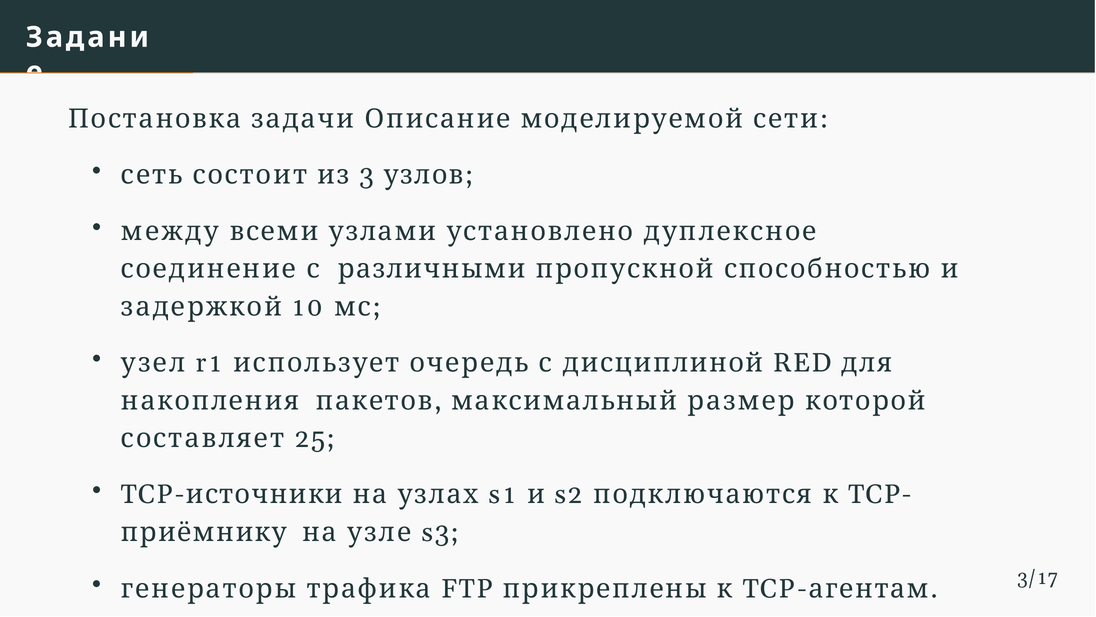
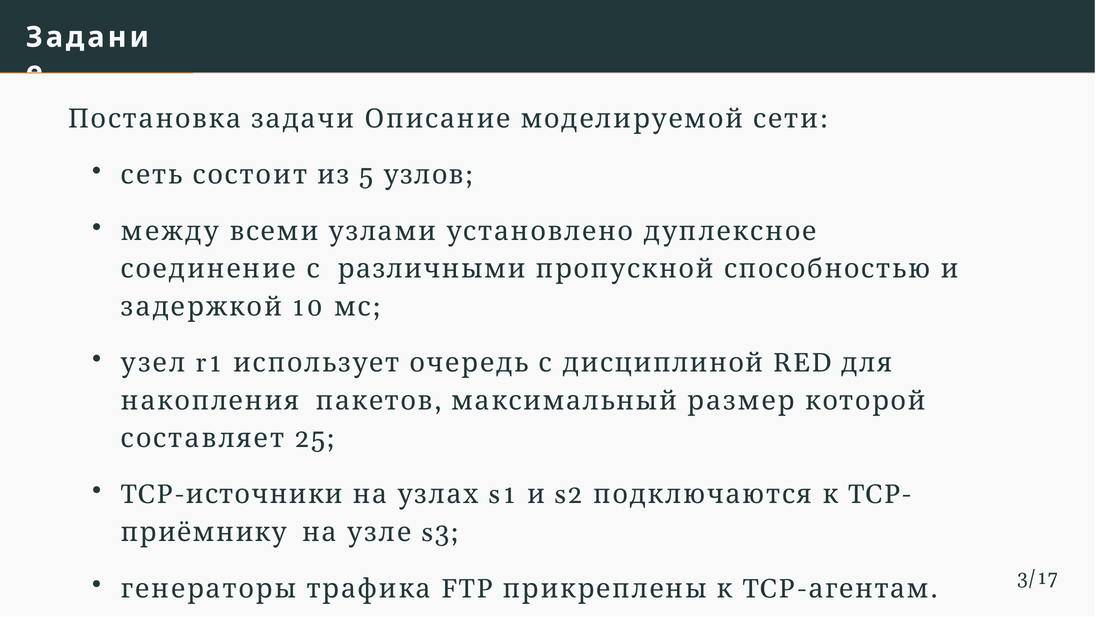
3: 3 -> 5 (366, 175)
